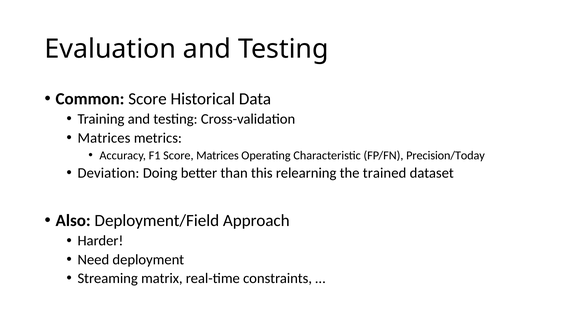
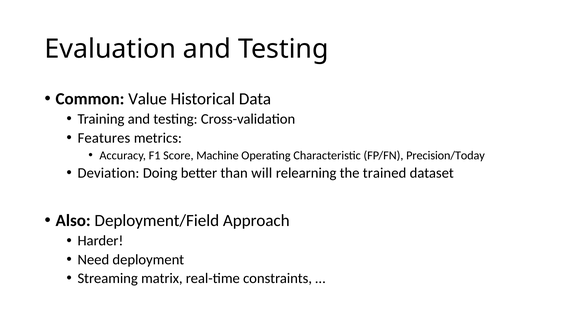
Common Score: Score -> Value (148, 99)
Matrices: Matrices -> Features (104, 138)
Score Matrices: Matrices -> Machine (217, 155)
this: this -> will (262, 173)
